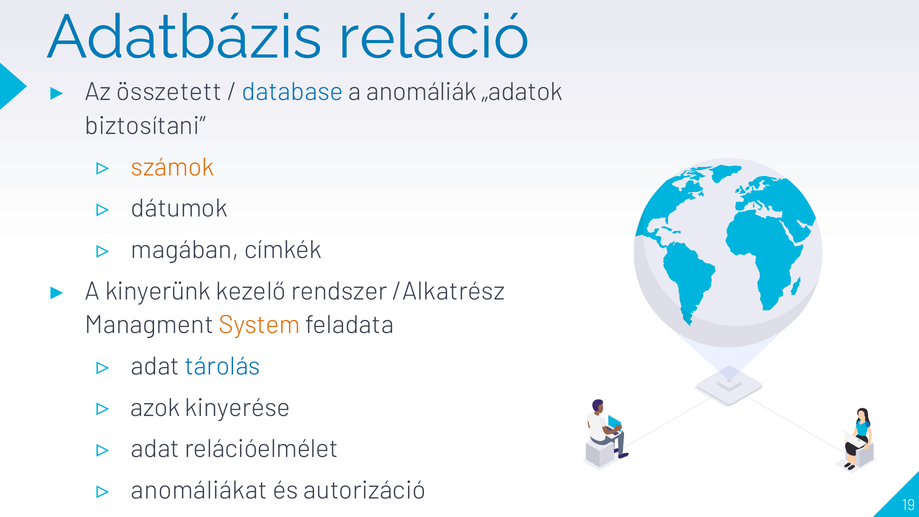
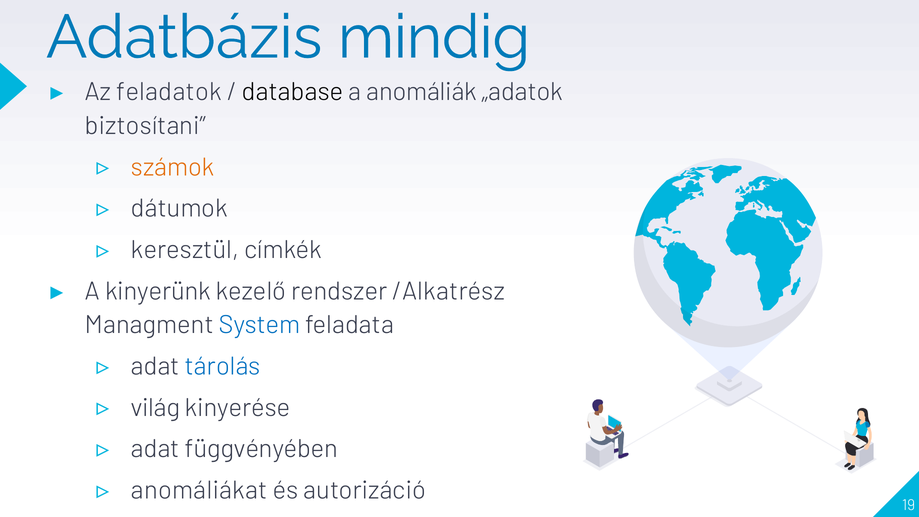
reláció: reláció -> mindig (434, 37)
összetett: összetett -> feladatok (169, 92)
database colour: blue -> black (293, 92)
magában: magában -> keresztül (185, 250)
System colour: orange -> blue (260, 325)
azok: azok -> világ (155, 408)
relációelmélet: relációelmélet -> függvényében (261, 449)
